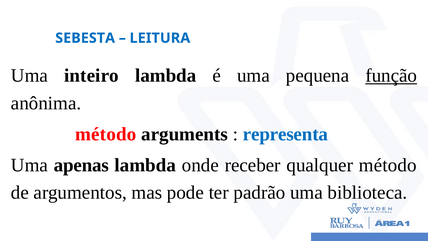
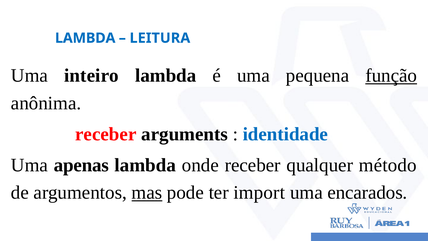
SEBESTA: SEBESTA -> LAMBDA (85, 38)
método: método -> receber (106, 134)
representa: representa -> identidade (285, 134)
mas underline: none -> present (147, 192)
padrão: padrão -> import (259, 192)
biblioteca: biblioteca -> encarados (367, 192)
